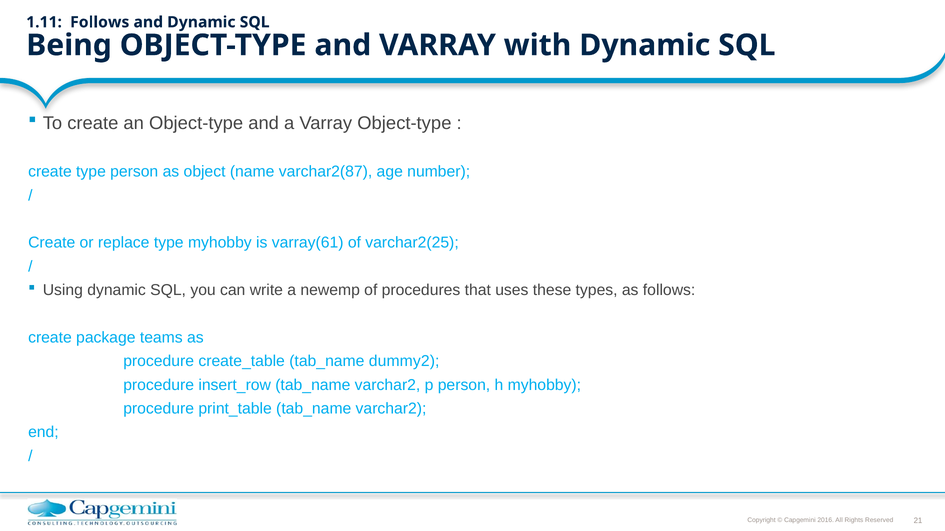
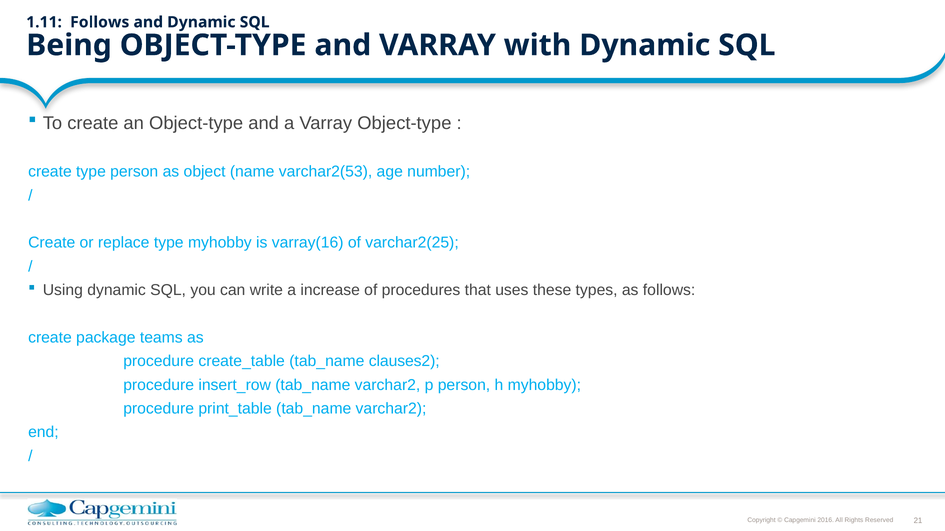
varchar2(87: varchar2(87 -> varchar2(53 (326, 172)
varray(61: varray(61 -> varray(16 (308, 243)
newemp: newemp -> increase (330, 290)
dummy2: dummy2 -> clauses2 (404, 362)
